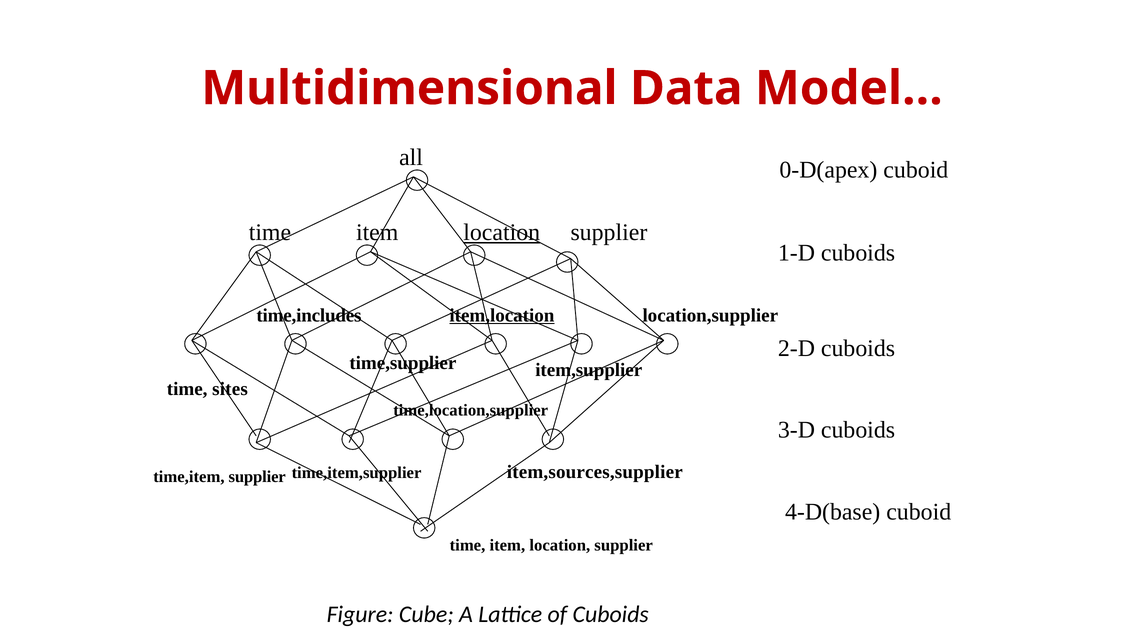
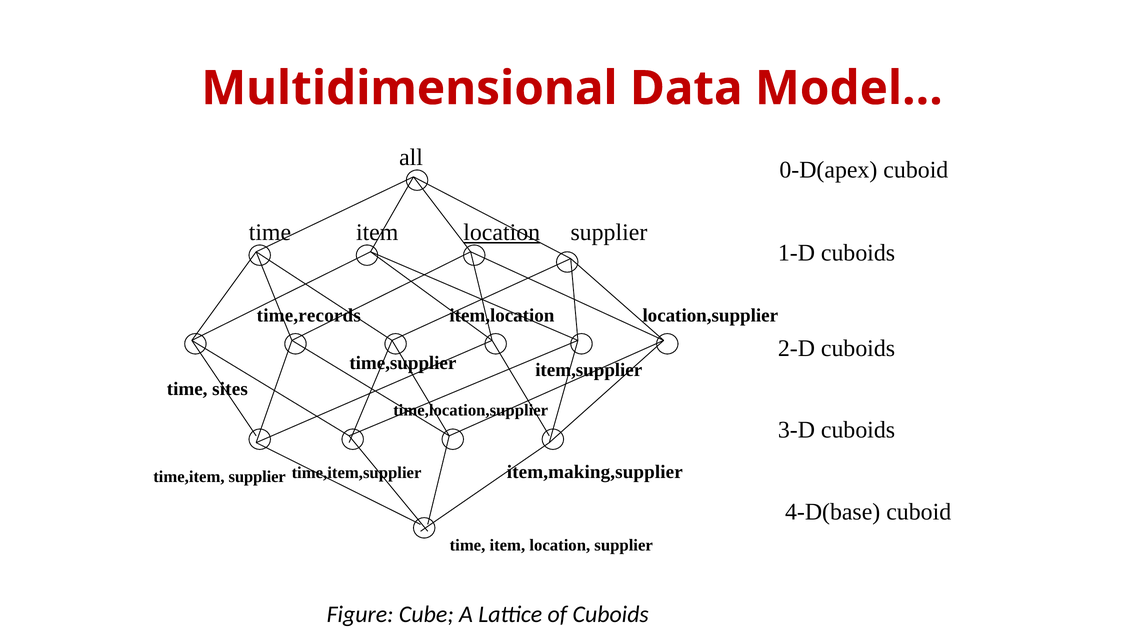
time,includes: time,includes -> time,records (309, 315)
item,location underline: present -> none (502, 315)
item,sources,supplier: item,sources,supplier -> item,making,supplier (595, 472)
